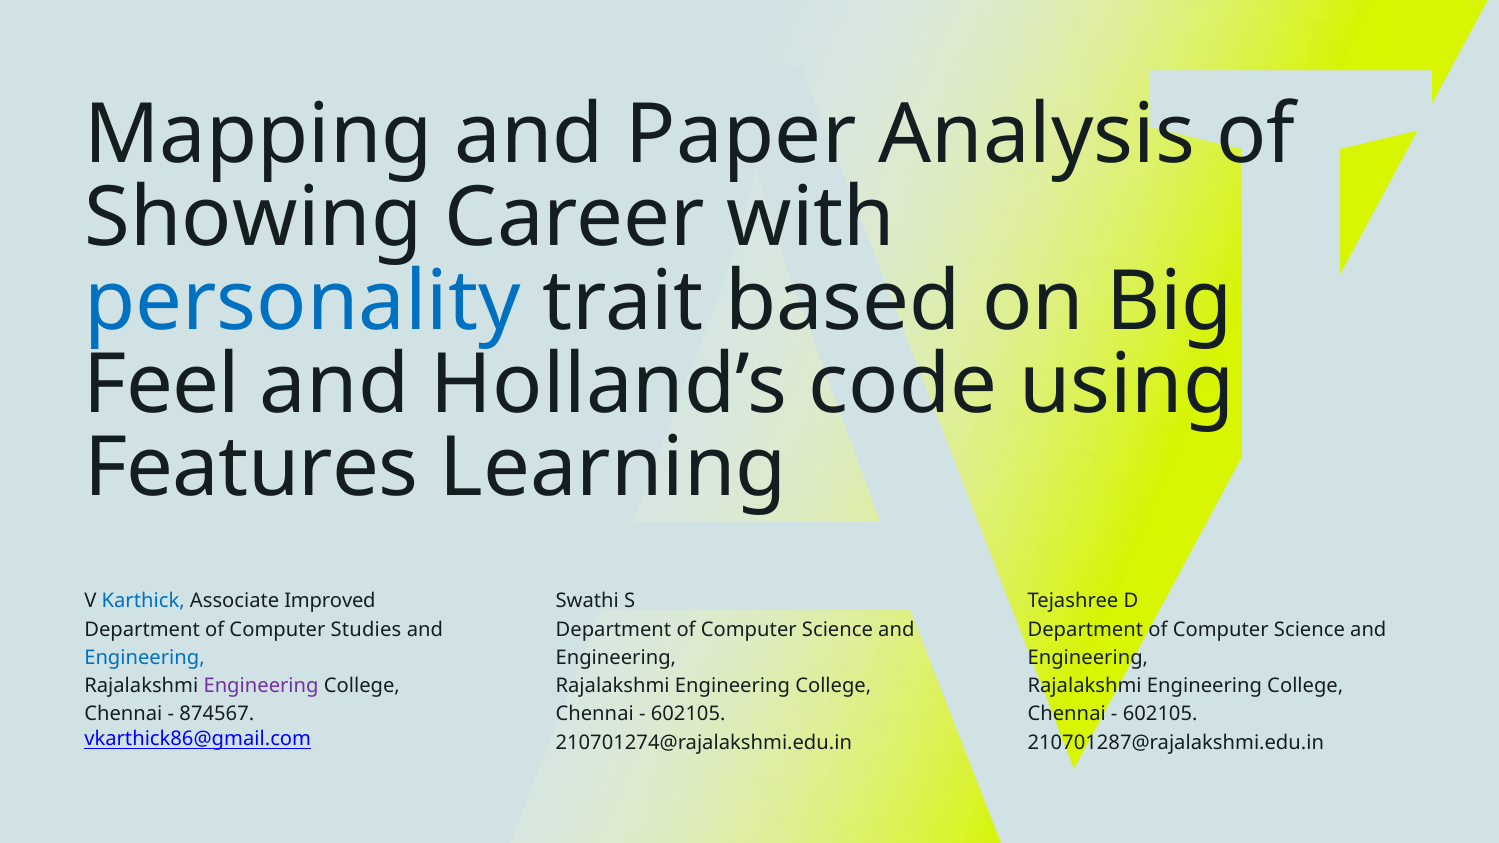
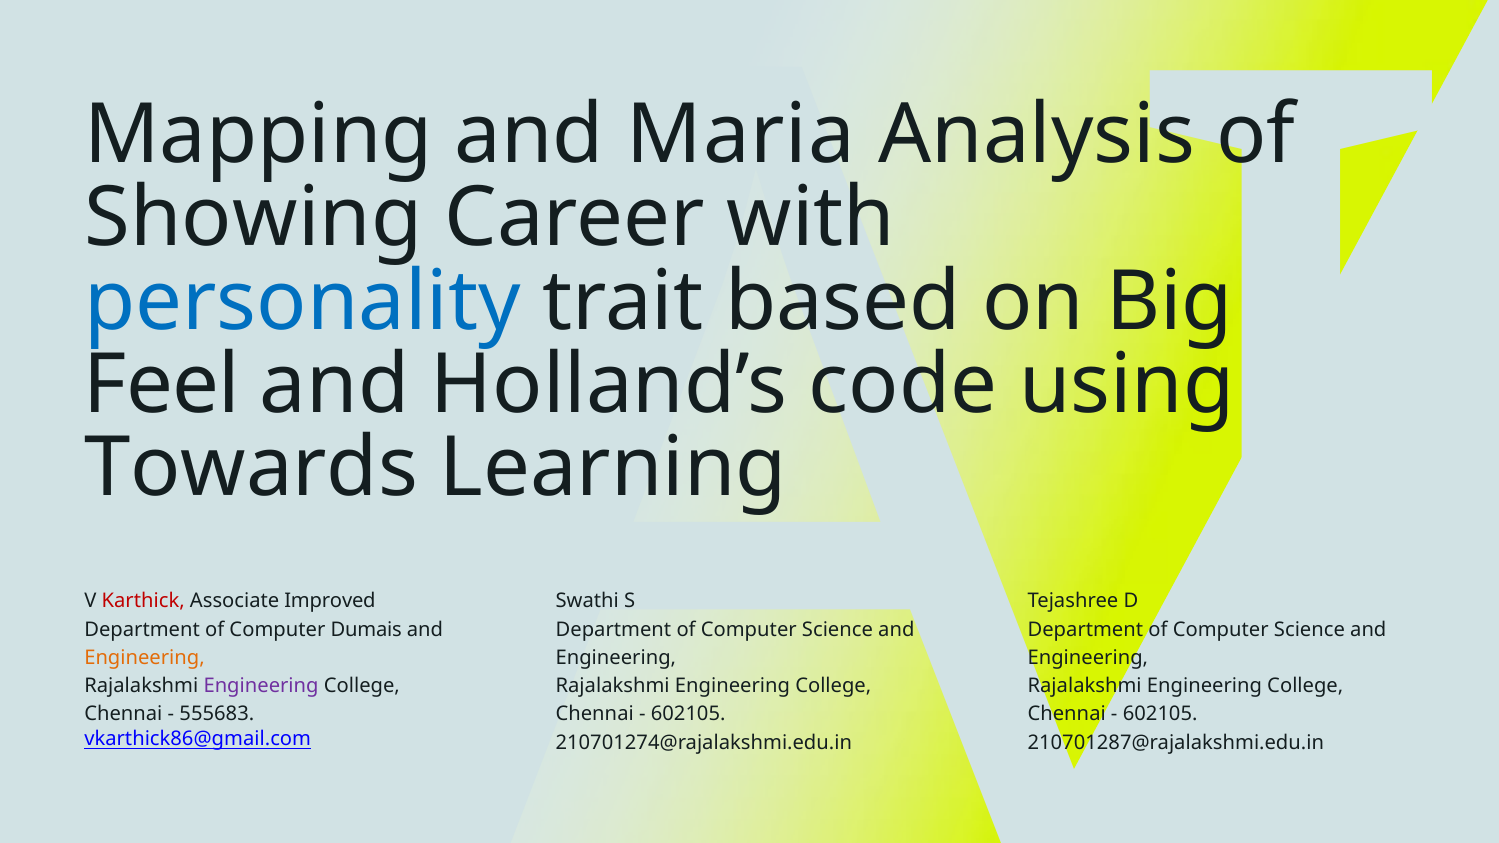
Paper: Paper -> Maria (741, 135)
Features: Features -> Towards (251, 468)
Karthick colour: blue -> red (143, 601)
Studies: Studies -> Dumais (366, 630)
Engineering colour: blue -> orange (145, 658)
874567: 874567 -> 555683 (217, 714)
